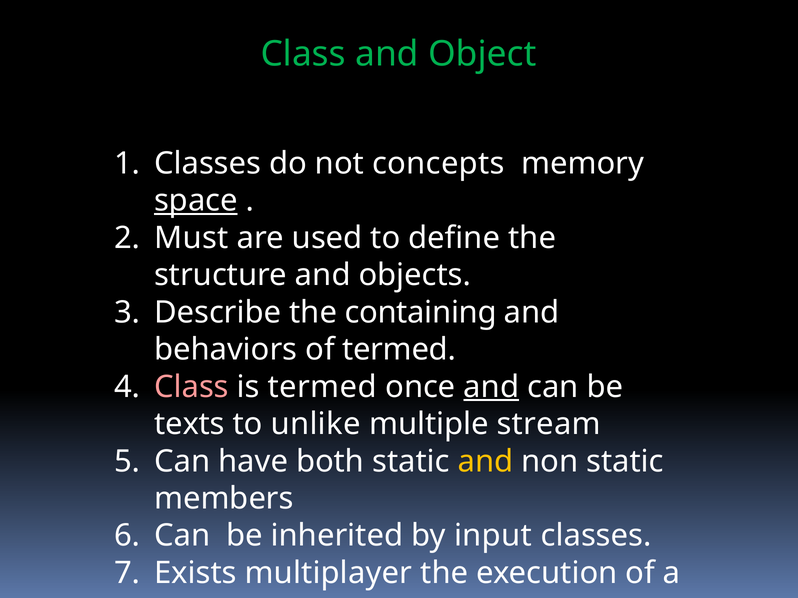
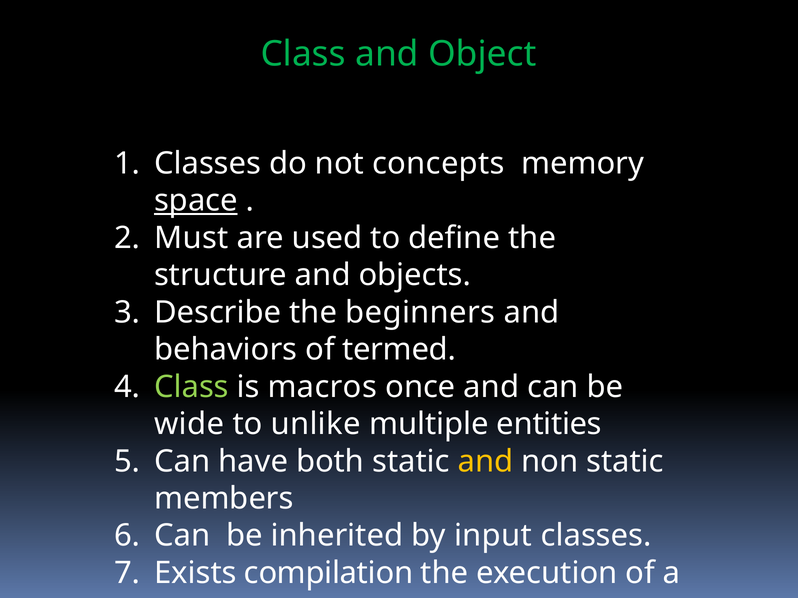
containing: containing -> beginners (420, 313)
Class colour: pink -> light green (191, 387)
is termed: termed -> macros (322, 387)
and underline: present -> none (491, 387)
texts: texts -> wide (189, 424)
stream: stream -> entities (549, 424)
multiplayer: multiplayer -> compilation (329, 573)
